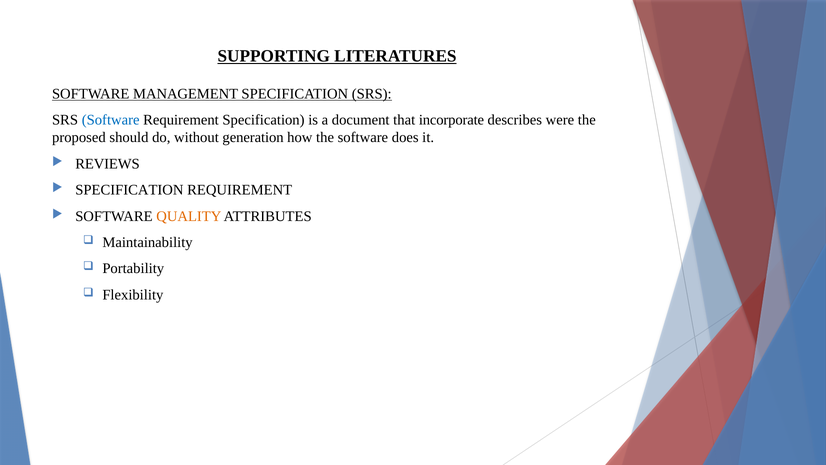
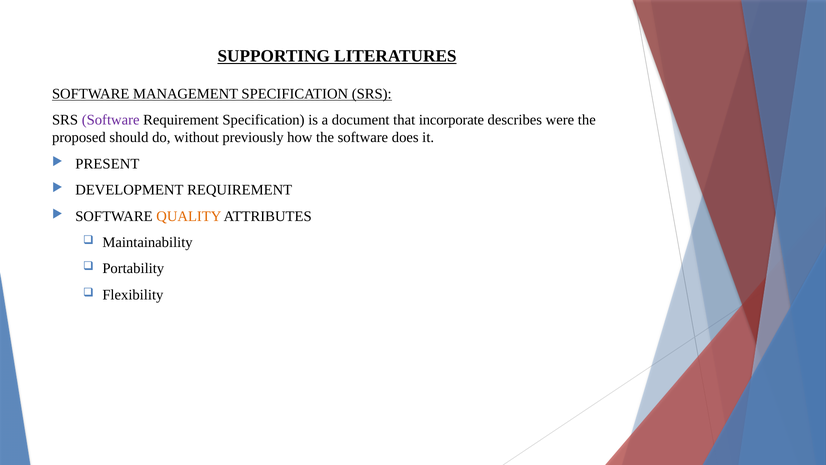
Software colour: blue -> purple (111, 120)
generation: generation -> previously (253, 138)
REVIEWS: REVIEWS -> PRESENT (107, 164)
SPECIFICATION: SPECIFICATION -> DEVELOPMENT (129, 190)
